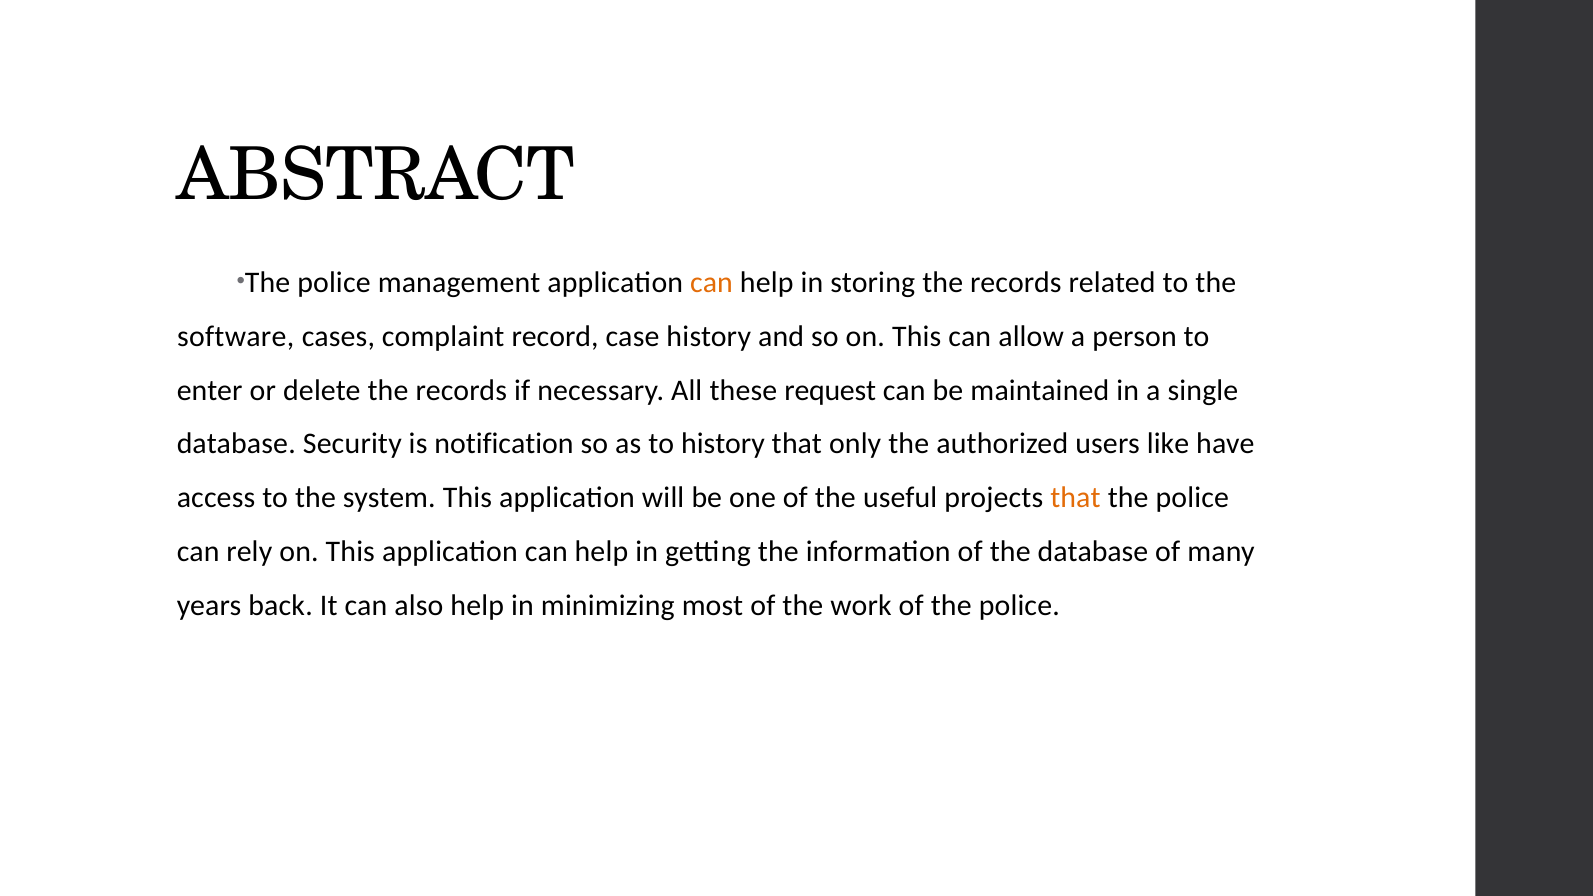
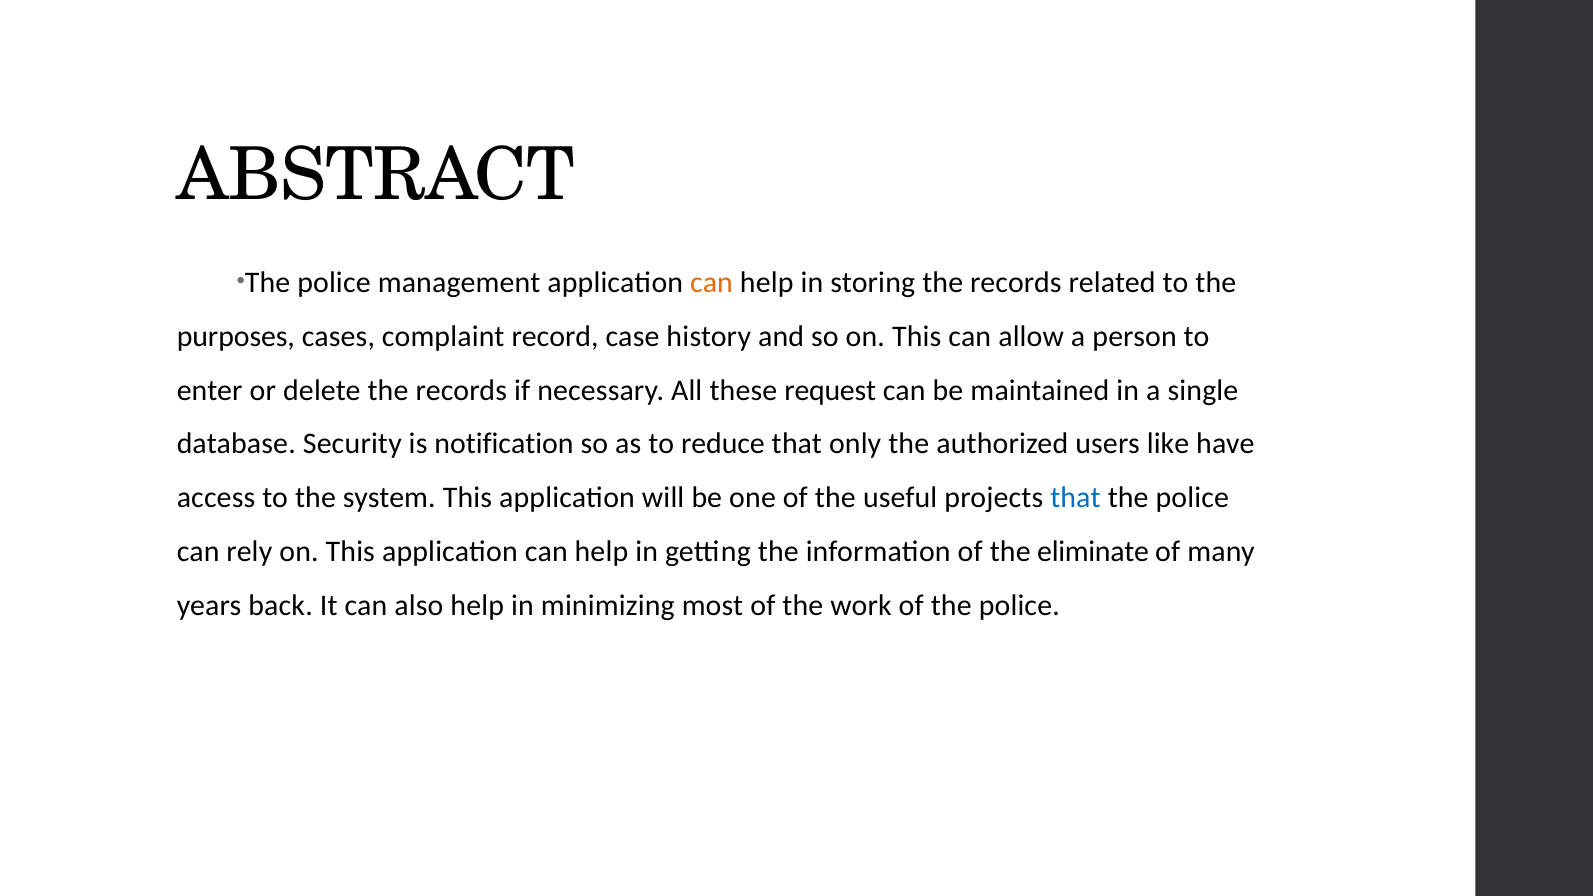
software: software -> purposes (236, 337)
to history: history -> reduce (723, 444)
that colour: orange -> blue (1075, 498)
the database: database -> eliminate (1093, 552)
